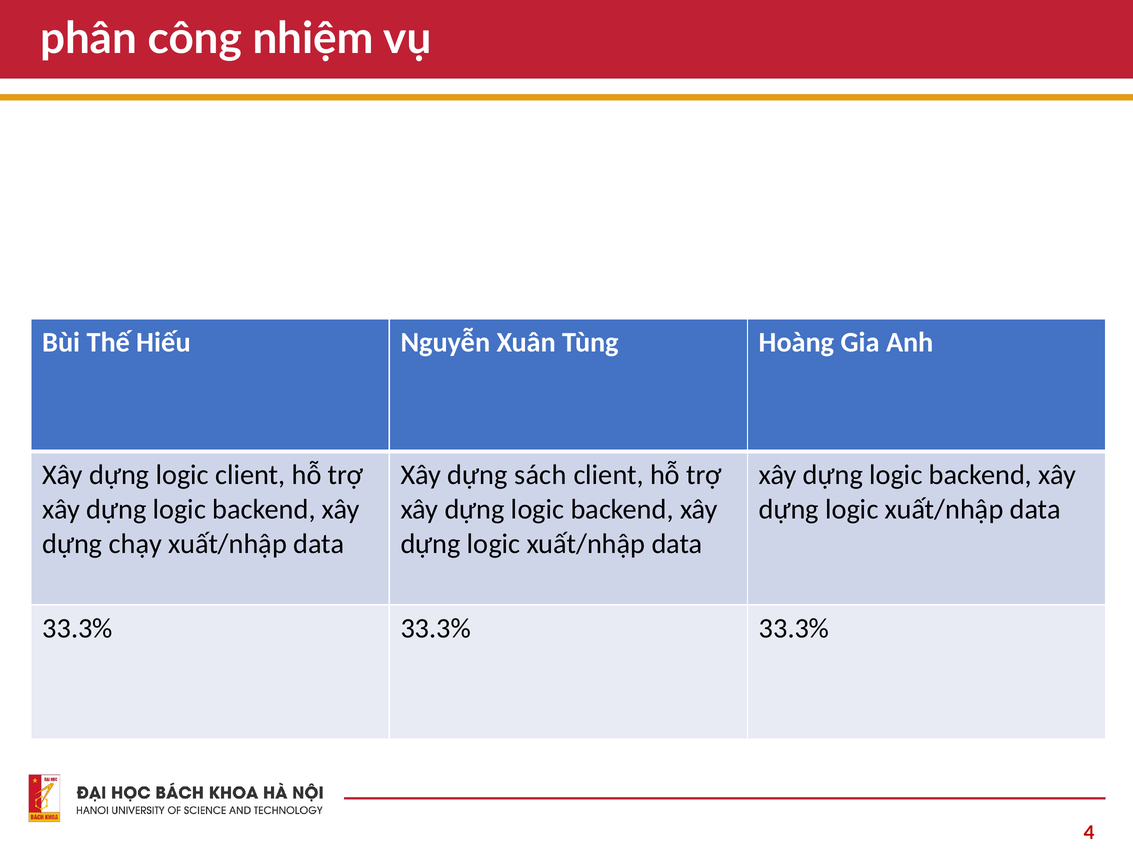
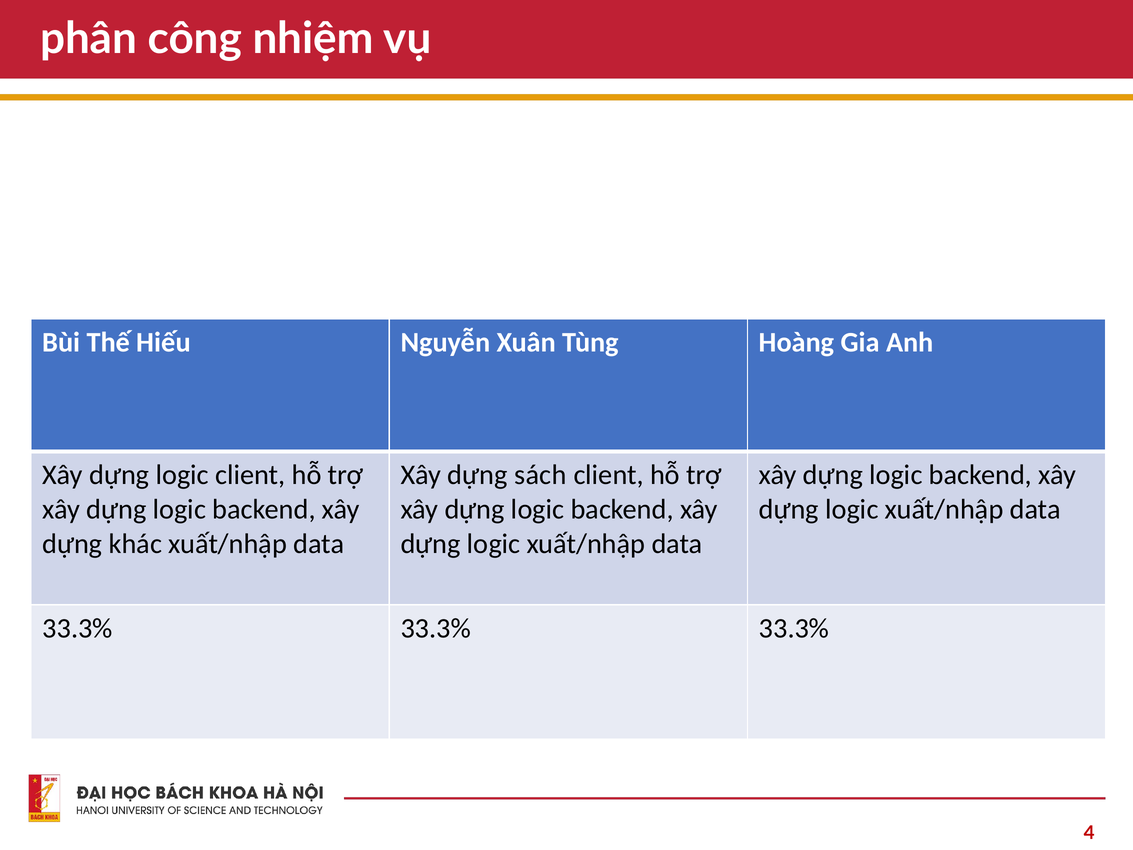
chạy: chạy -> khác (135, 544)
